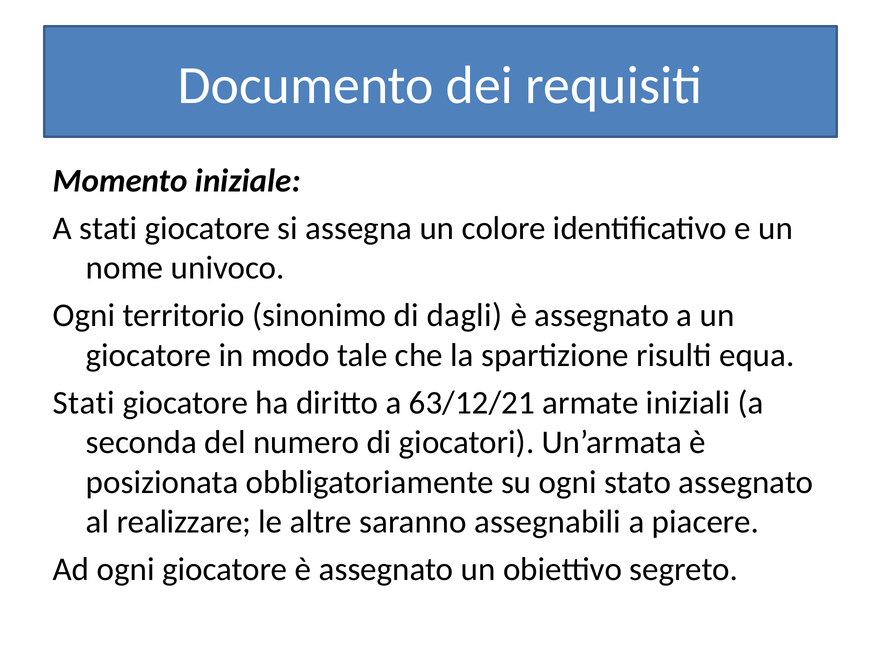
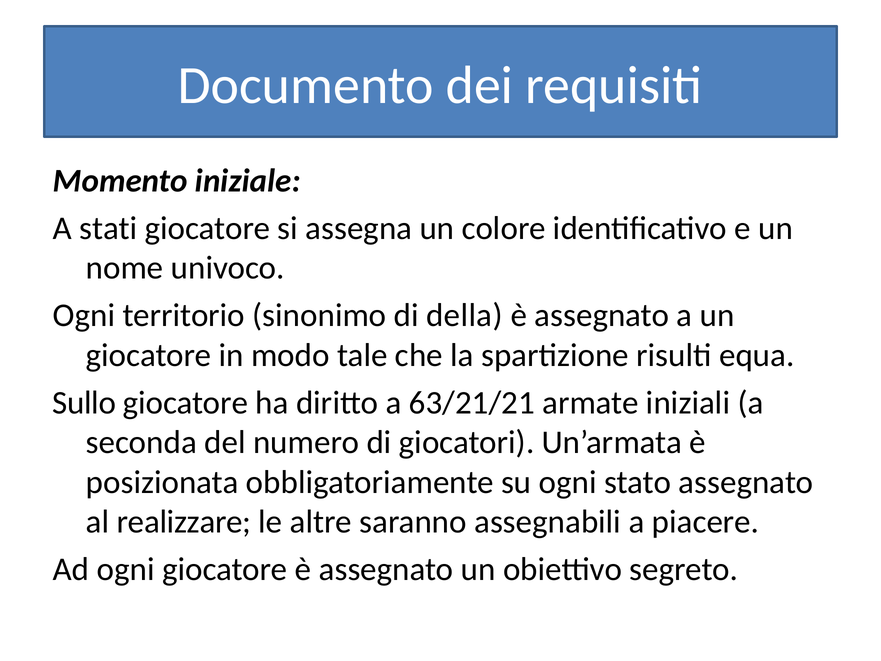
dagli: dagli -> della (464, 315)
Stati: Stati -> Sullo (84, 403)
63/12/21: 63/12/21 -> 63/21/21 (472, 403)
